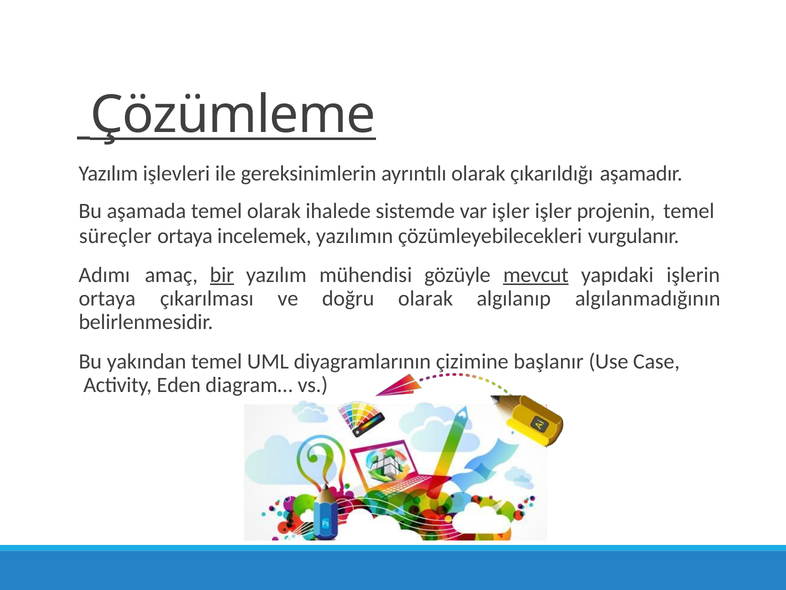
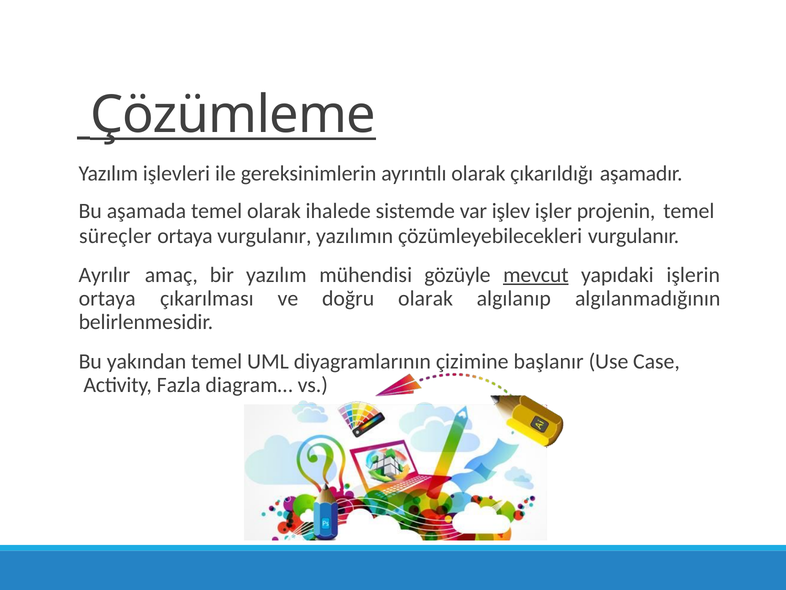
var işler: işler -> işlev (511, 211)
ortaya incelemek: incelemek -> vurgulanır (264, 236)
Adımı: Adımı -> Ayrılır (104, 275)
bir underline: present -> none (222, 275)
Eden: Eden -> Fazla (179, 385)
